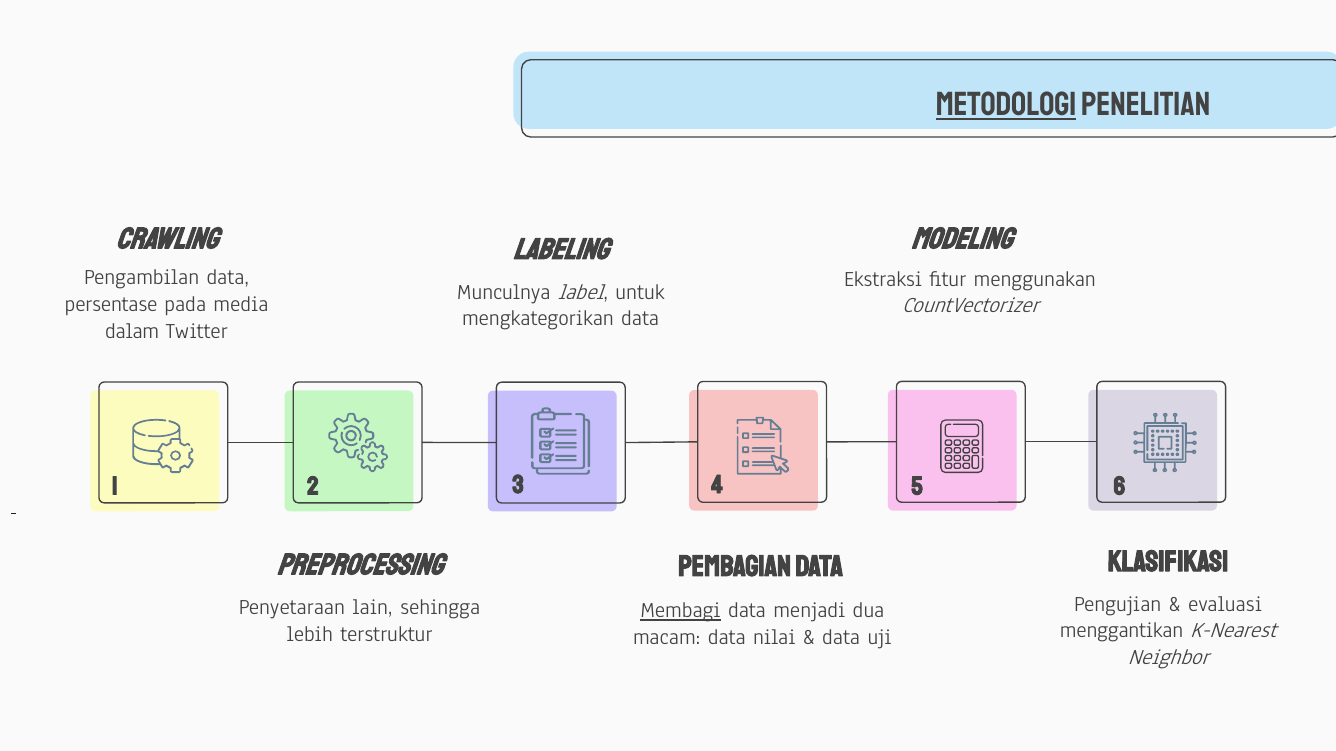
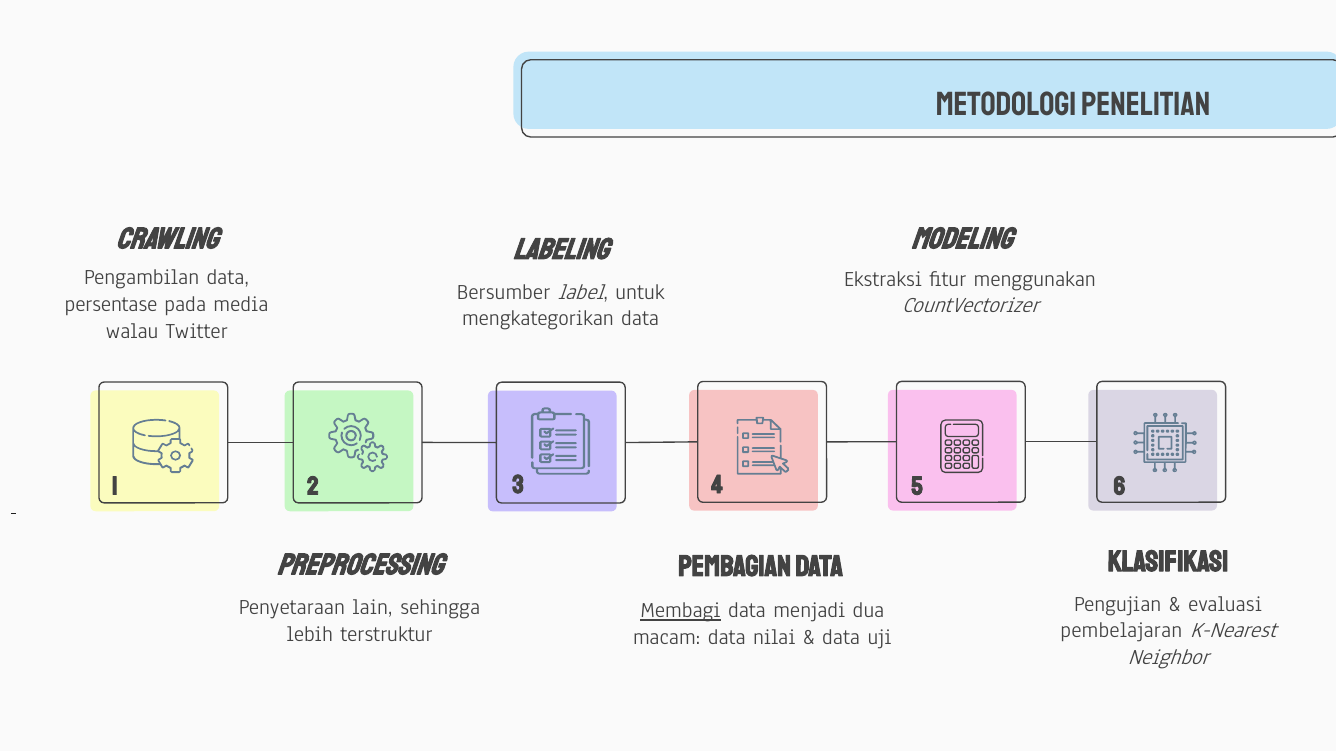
Metodologi underline: present -> none (1006, 104)
Munculnya: Munculnya -> Bersumber (504, 292)
dalam: dalam -> walau (132, 331)
menggantikan: menggantikan -> pembelajaran (1121, 631)
